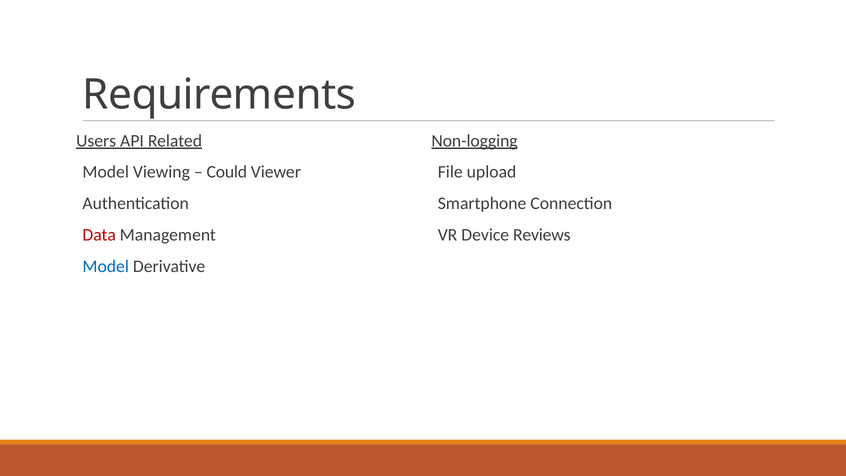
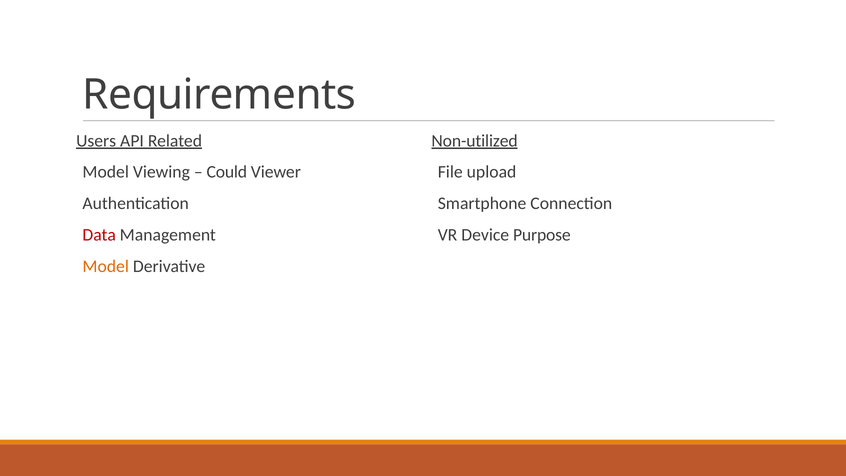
Non-logging: Non-logging -> Non-utilized (475, 141)
Reviews: Reviews -> Purpose (542, 235)
Model colour: blue -> orange (106, 266)
